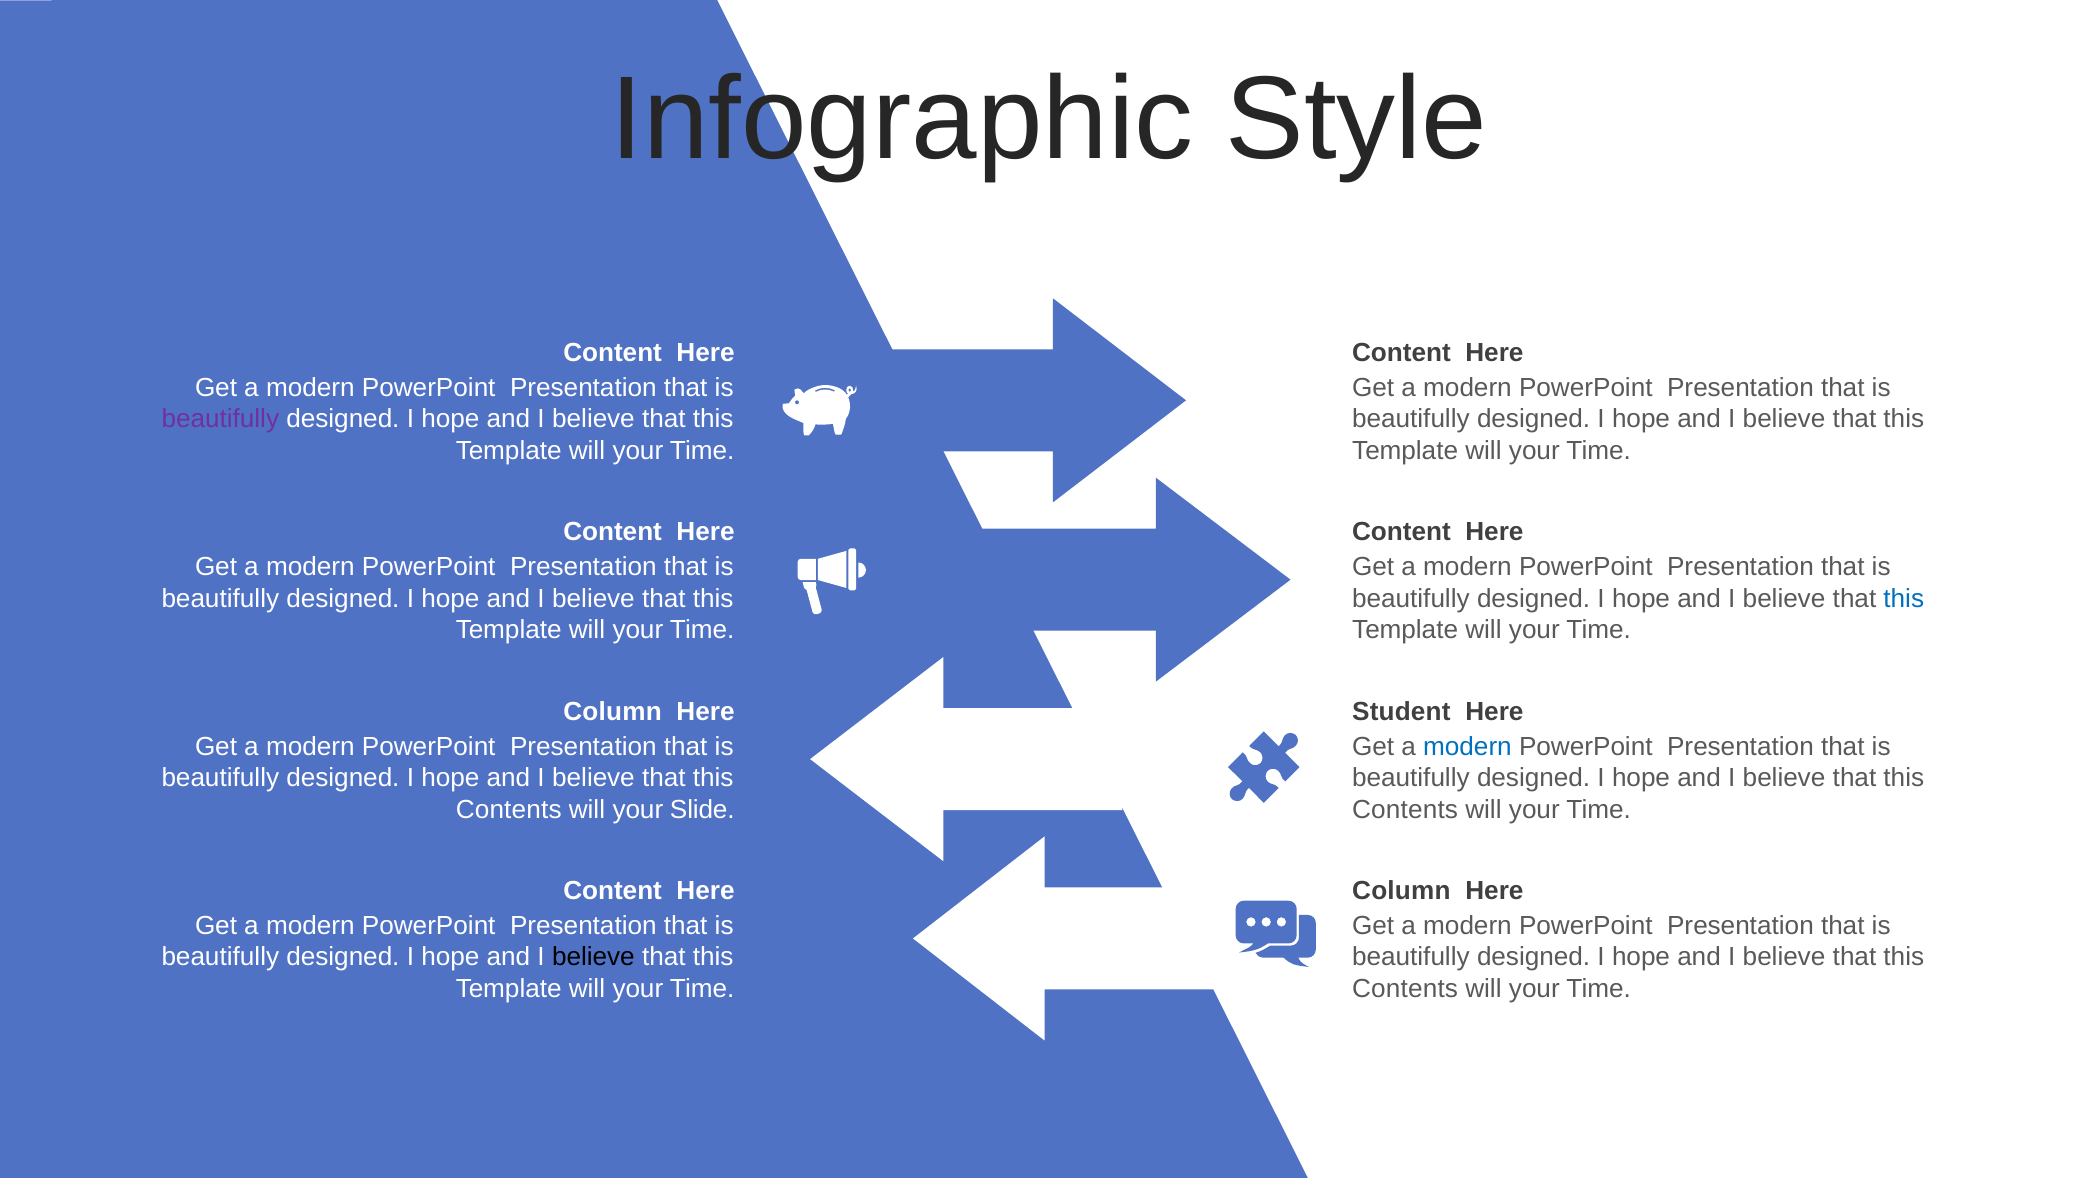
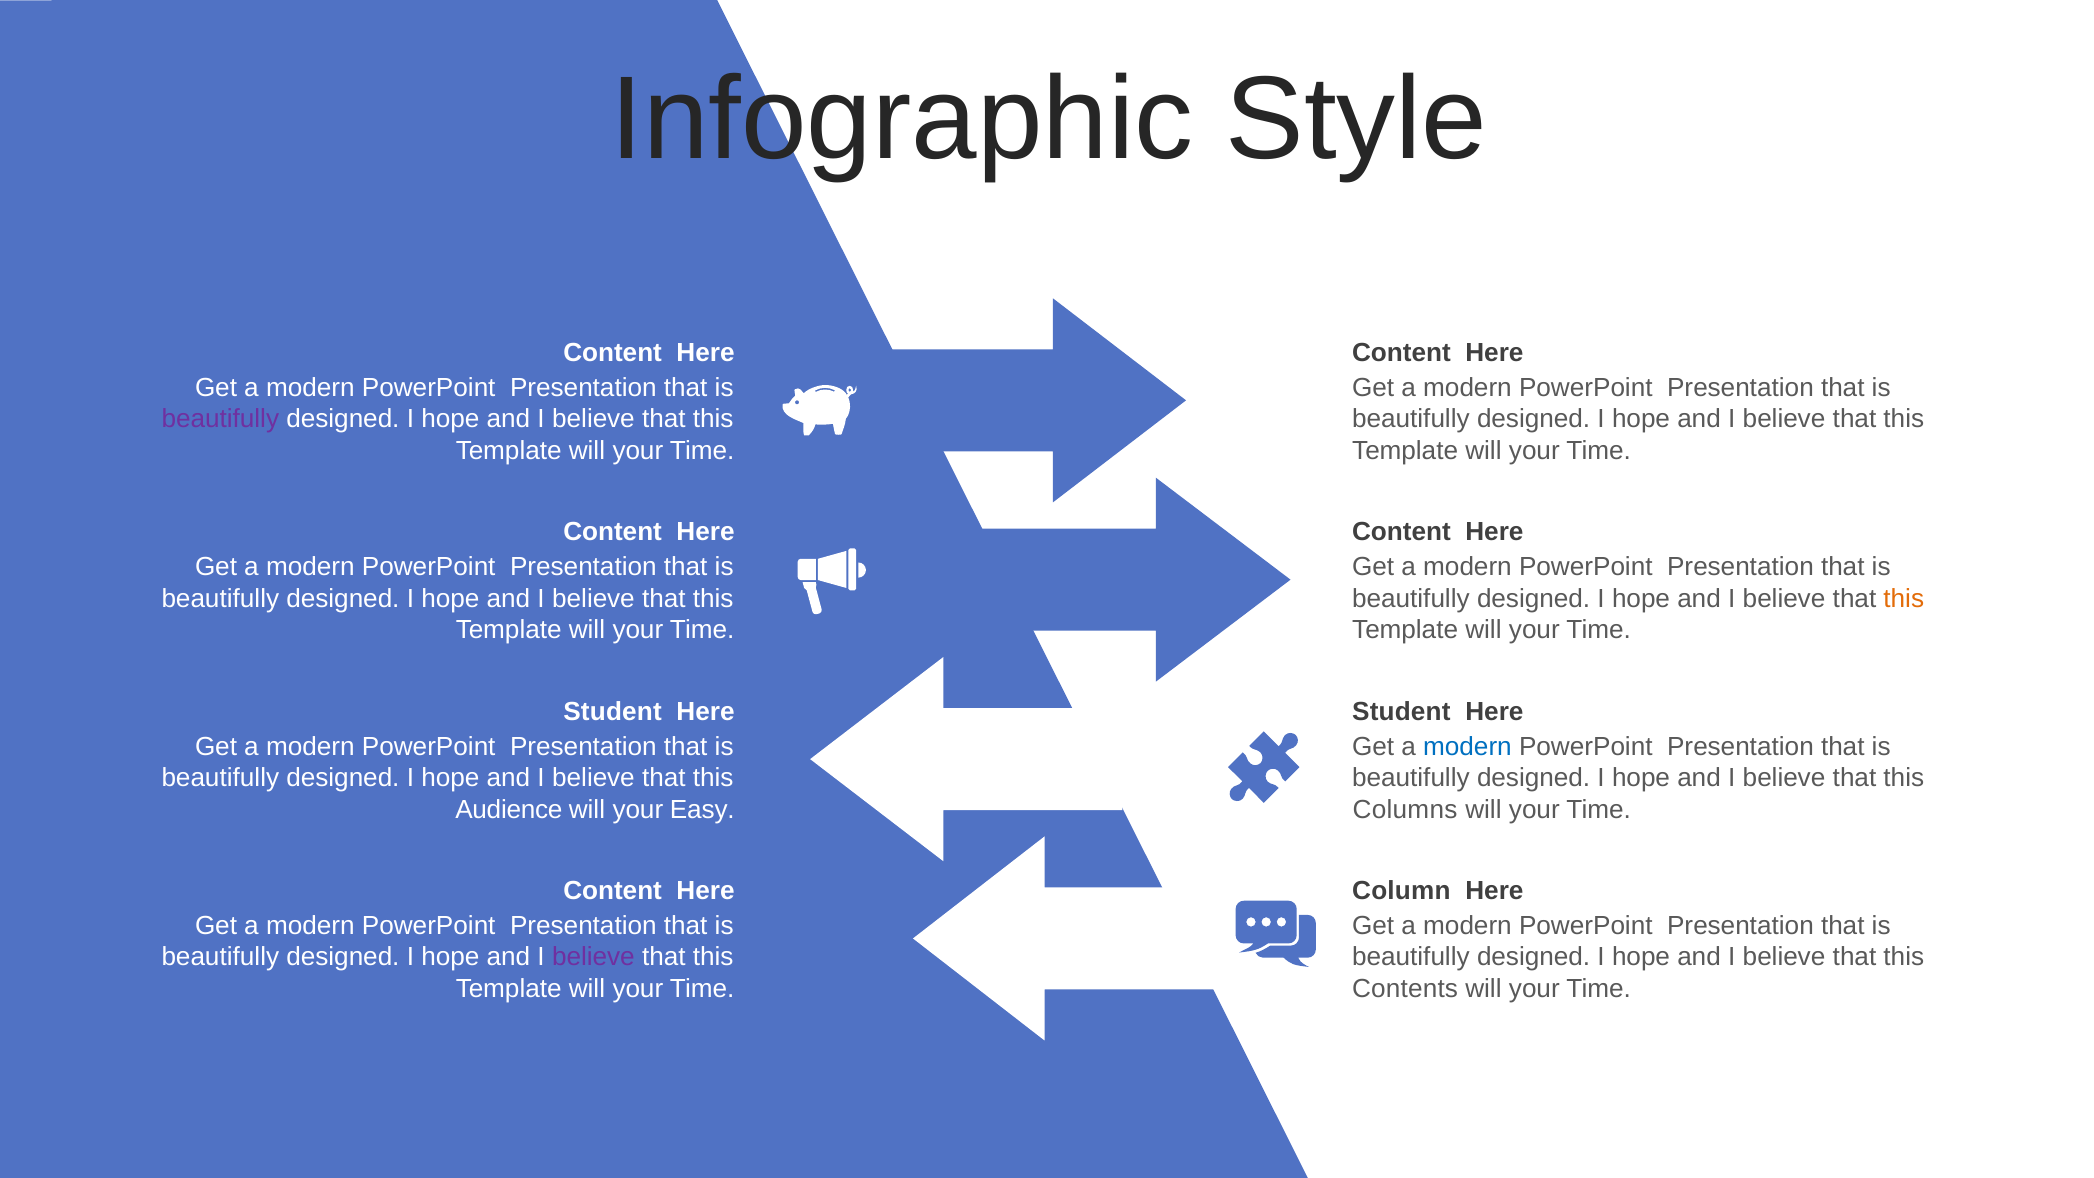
this colour: blue -> orange (1904, 599)
Column: Column -> Student (613, 711)
Contents: Contents -> Audience (509, 809)
Slide: Slide -> Easy (702, 809)
Contents: Contents -> Columns (1405, 809)
believe colour: black -> purple (593, 957)
